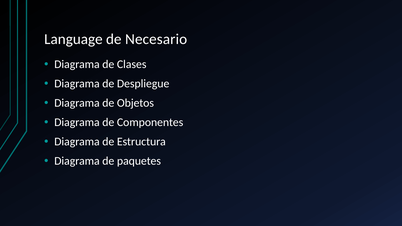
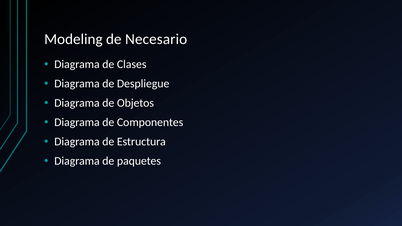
Language: Language -> Modeling (73, 39)
